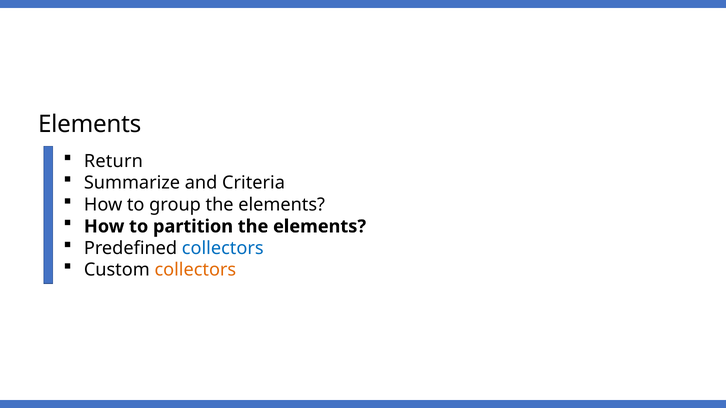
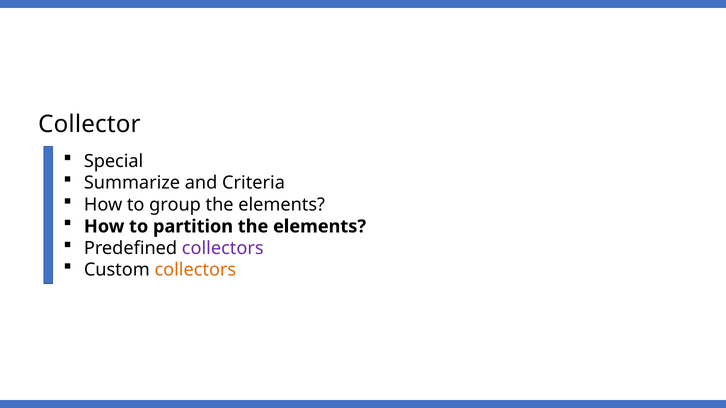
Elements: Elements -> Collector (89, 124)
Return: Return -> Special (114, 161)
collectors colour: blue -> purple (223, 248)
